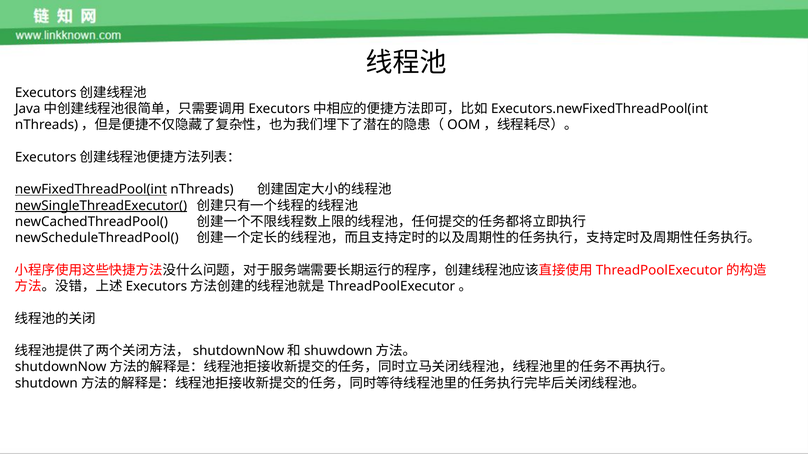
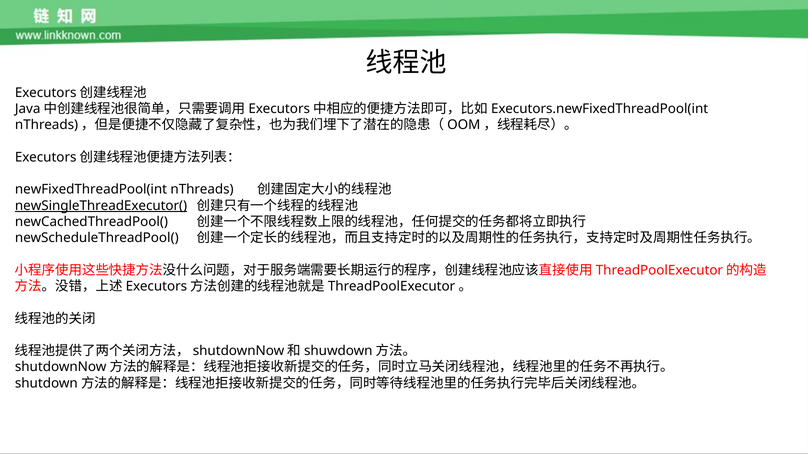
newFixedThreadPool(int underline: present -> none (91, 190)
